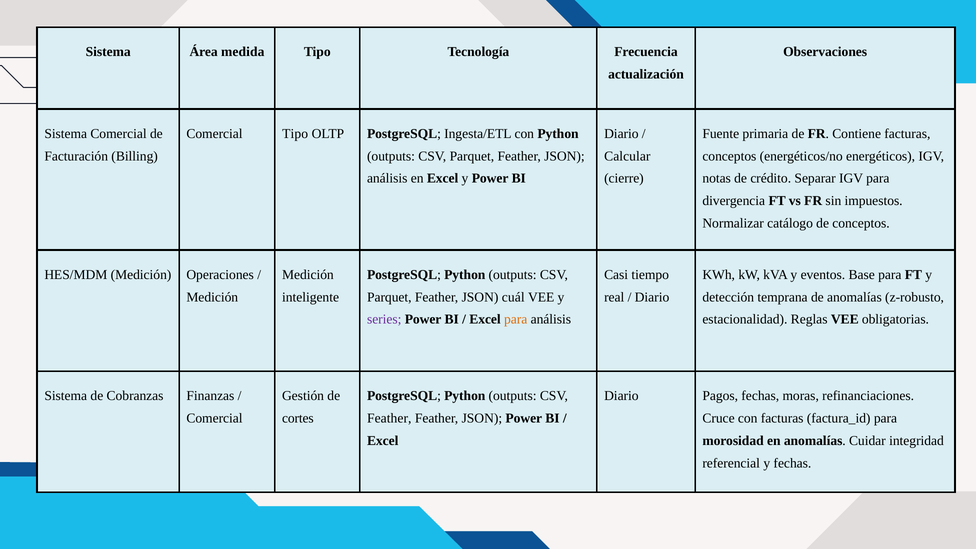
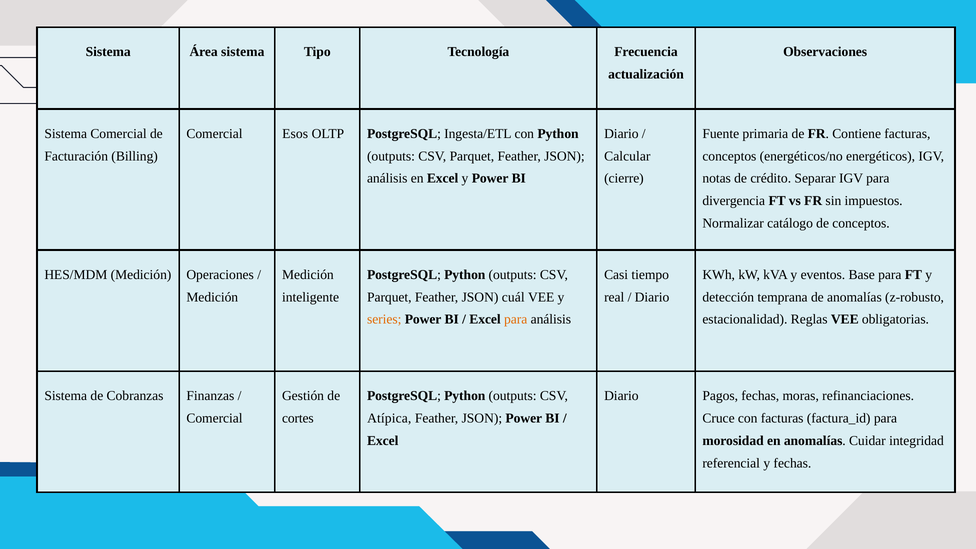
Área medida: medida -> sistema (243, 52)
Comercial Tipo: Tipo -> Esos (295, 134)
series colour: purple -> orange (384, 319)
Feather: Feather -> Atípica (389, 418)
